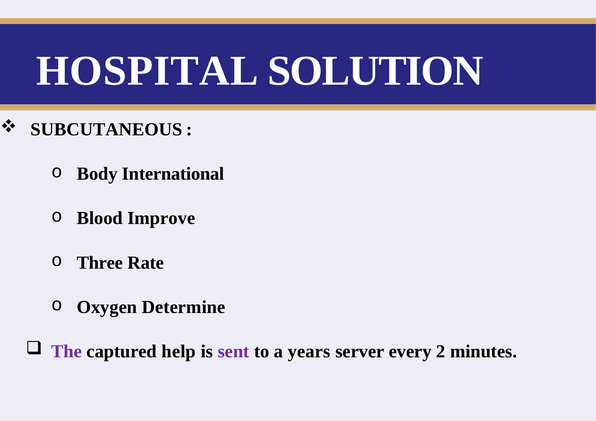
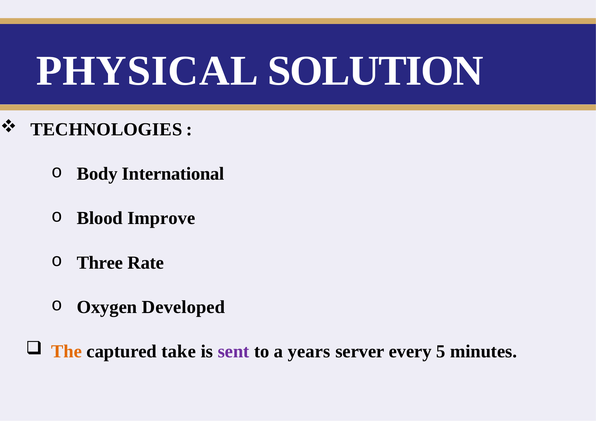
HOSPITAL: HOSPITAL -> PHYSICAL (147, 71)
SUBCUTANEOUS: SUBCUTANEOUS -> TECHNOLOGIES (106, 130)
Determine: Determine -> Developed (184, 307)
The colour: purple -> orange (67, 352)
help: help -> take (179, 352)
2: 2 -> 5 (441, 352)
